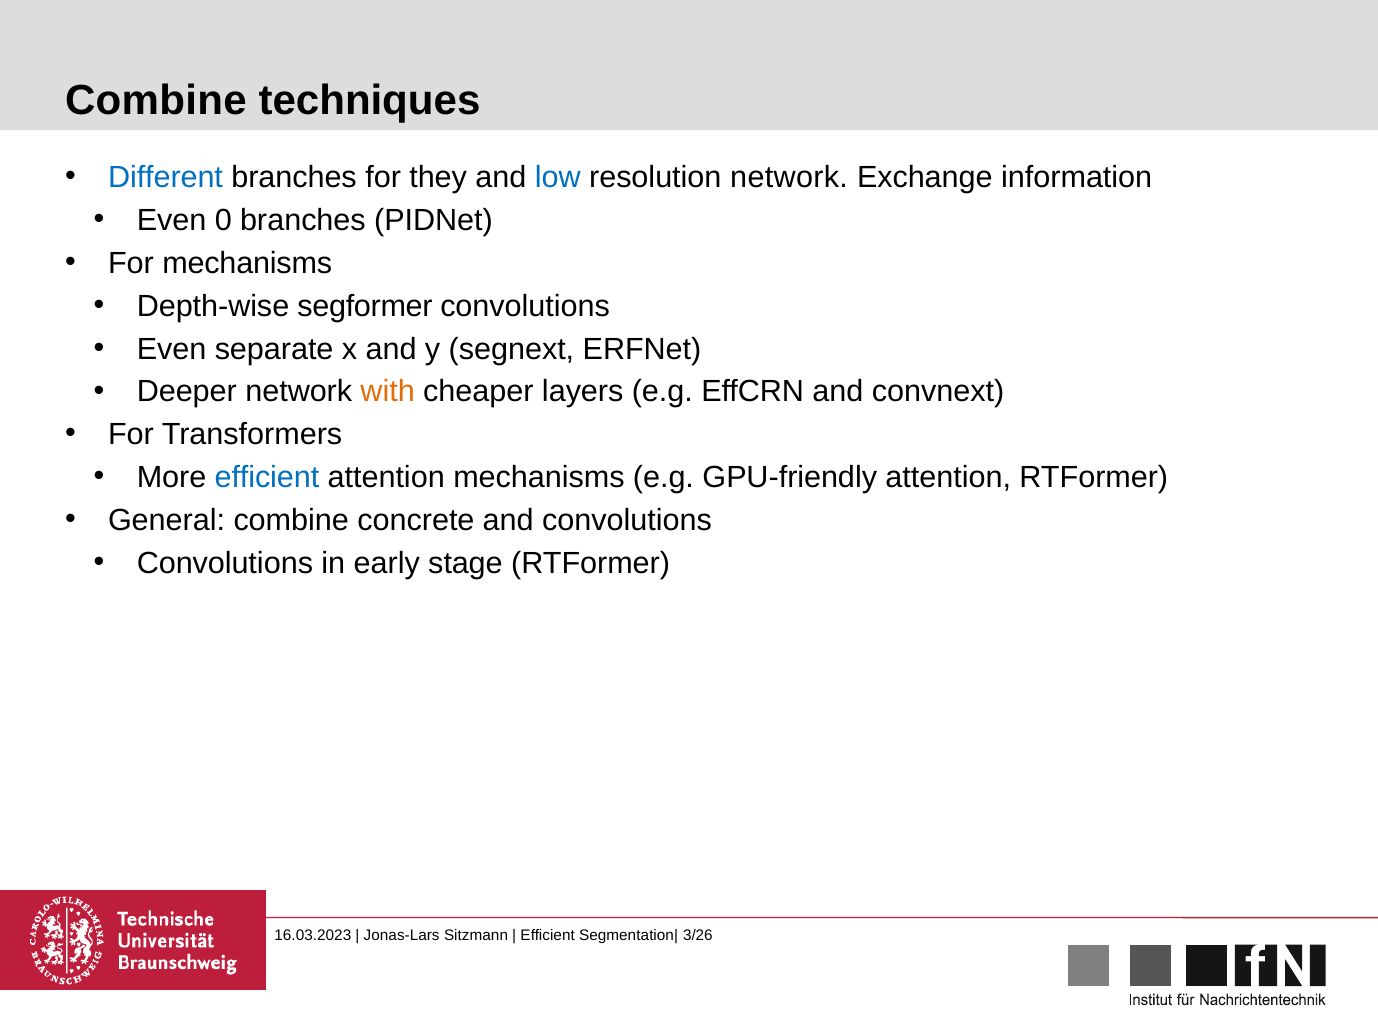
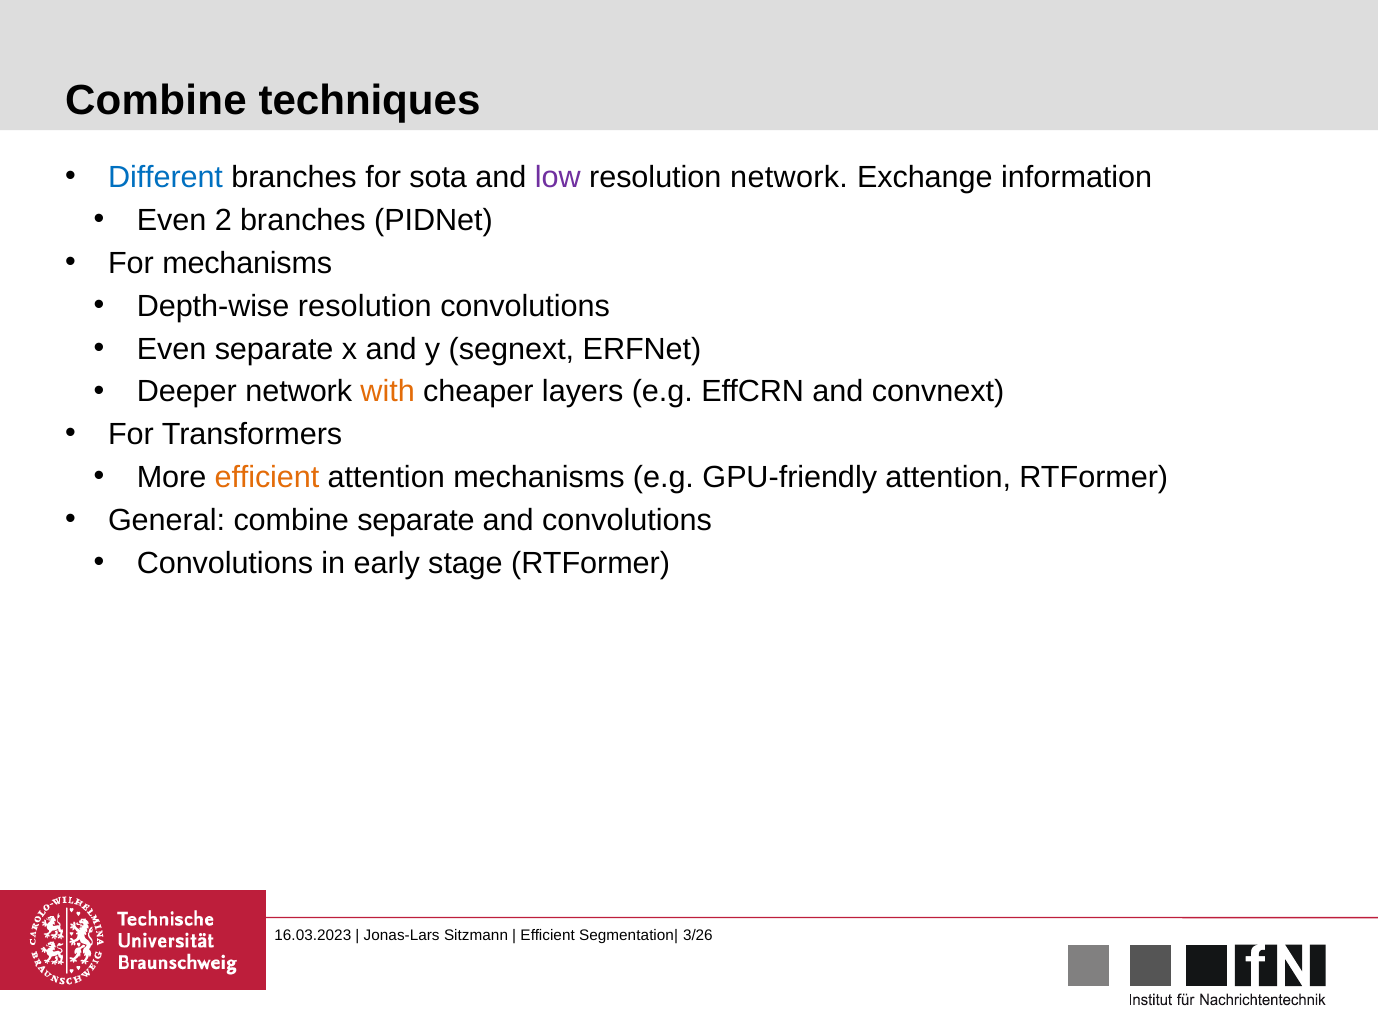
they: they -> sota (438, 178)
low colour: blue -> purple (558, 178)
0: 0 -> 2 (223, 221)
Depth-wise segformer: segformer -> resolution (365, 306)
efficient colour: blue -> orange (267, 478)
combine concrete: concrete -> separate (416, 521)
